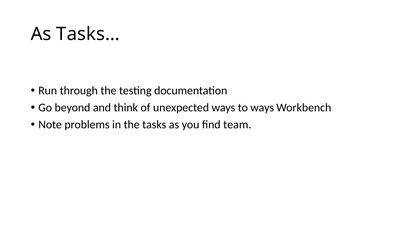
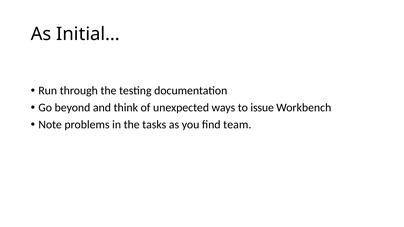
Tasks…: Tasks… -> Initial… (88, 34)
to ways: ways -> issue (262, 108)
